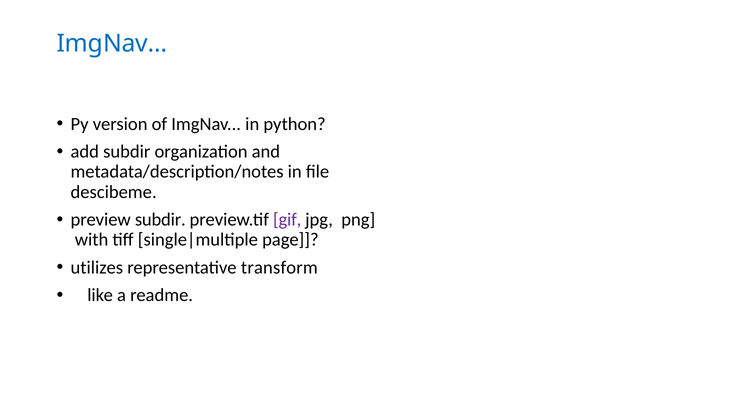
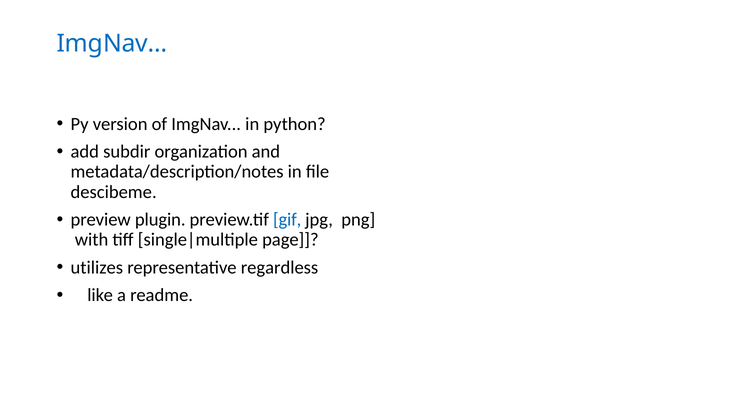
preview subdir: subdir -> plugin (160, 220)
gif colour: purple -> blue (287, 220)
transform: transform -> regardless (280, 268)
